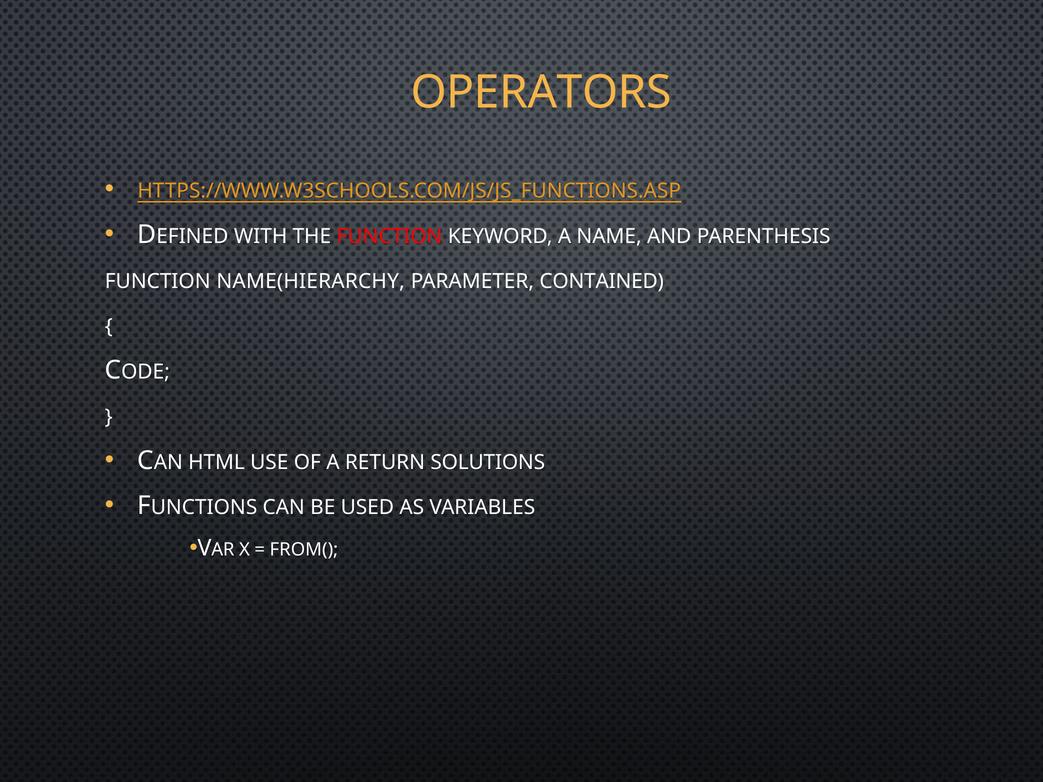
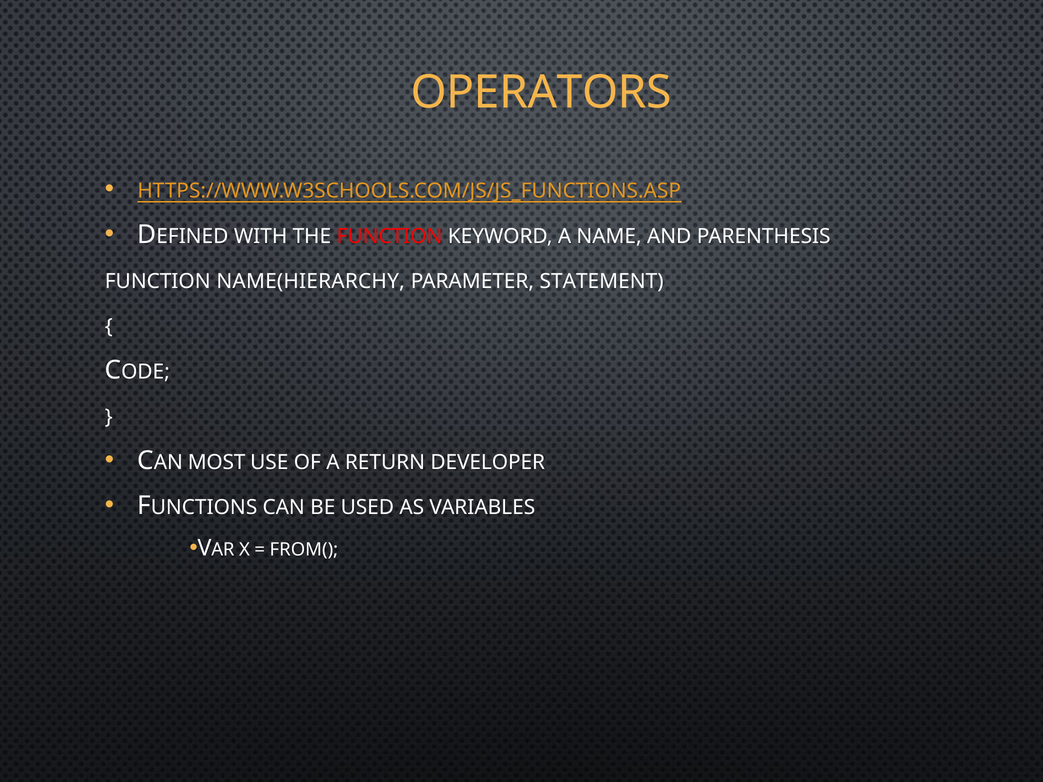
CONTAINED: CONTAINED -> STATEMENT (602, 282)
HTML: HTML -> MOST (217, 462)
SOLUTIONS: SOLUTIONS -> DEVELOPER (488, 462)
